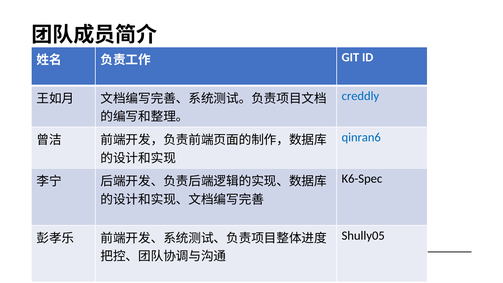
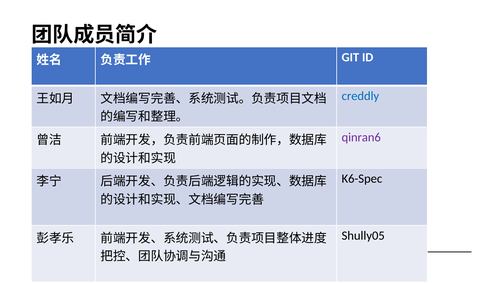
qinran6 colour: blue -> purple (361, 137)
